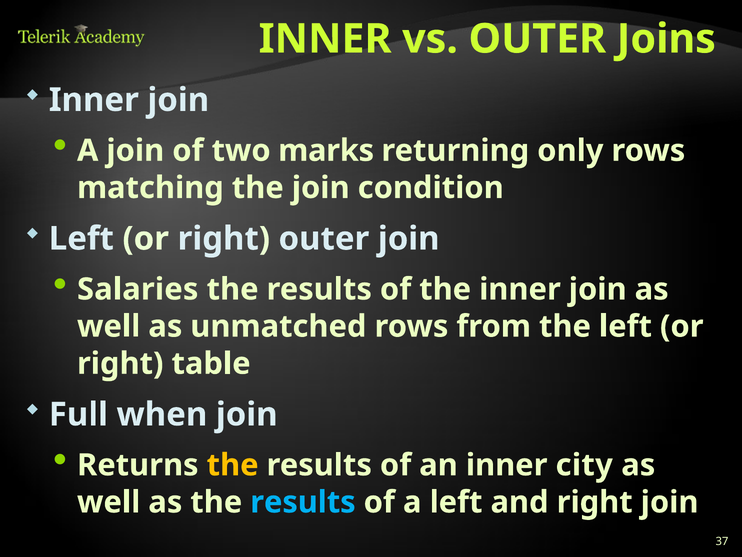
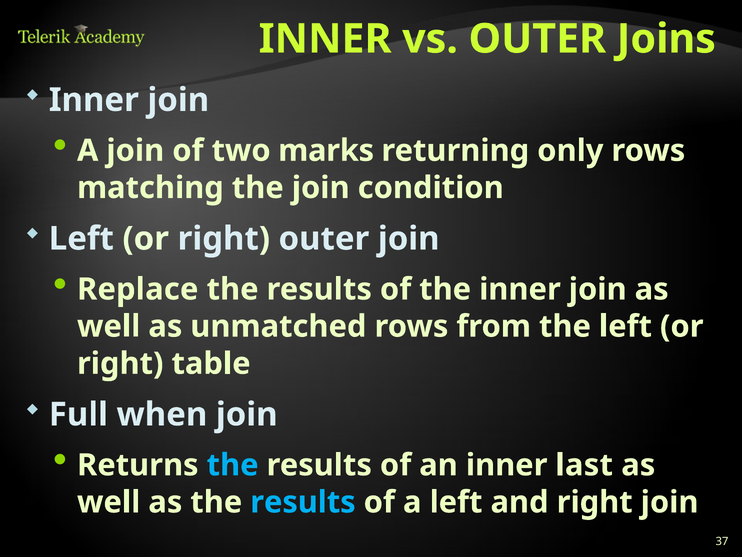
Salaries: Salaries -> Replace (138, 289)
the colour: yellow -> light blue (233, 465)
city: city -> last (584, 465)
